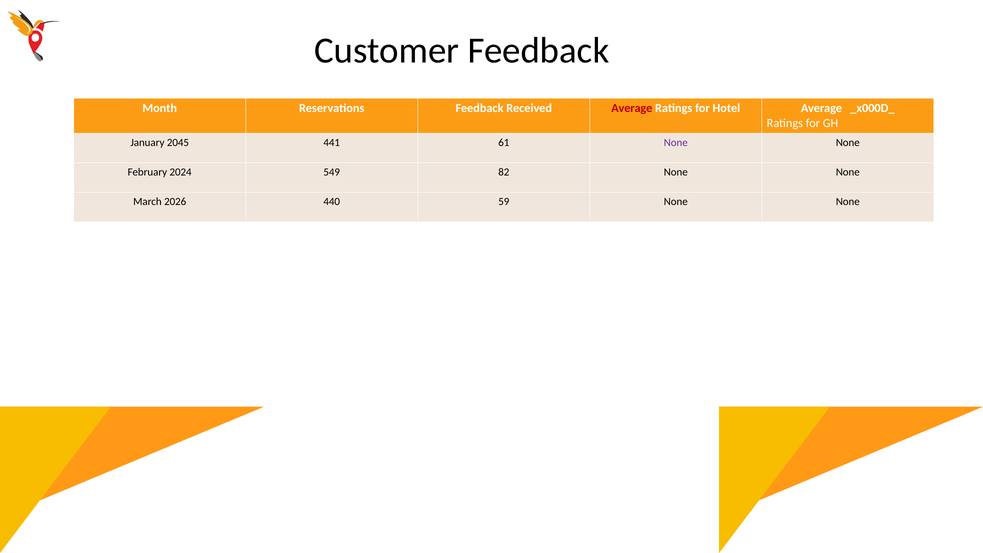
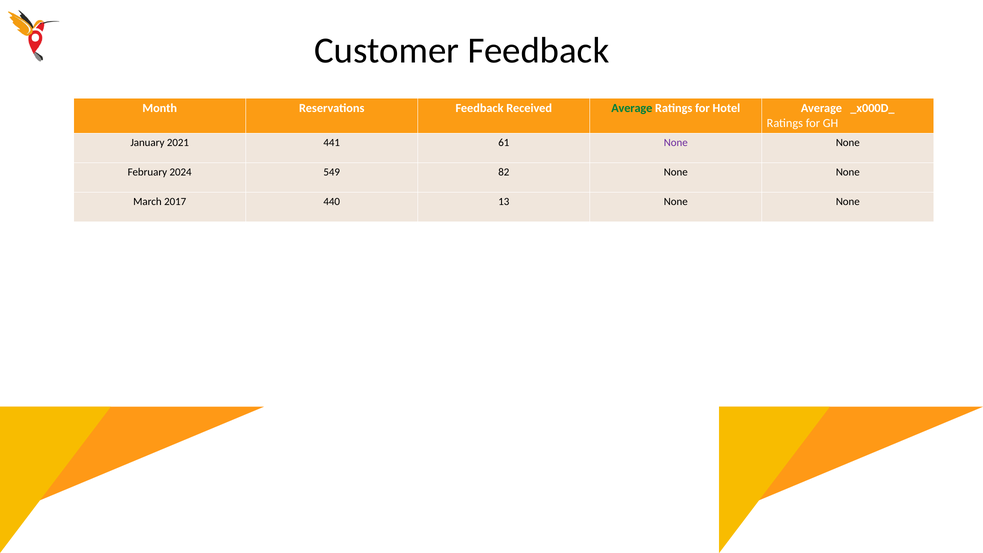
Average colour: red -> green (632, 108)
2045: 2045 -> 2021 (178, 142)
2026: 2026 -> 2017 (175, 201)
59: 59 -> 13 (504, 201)
